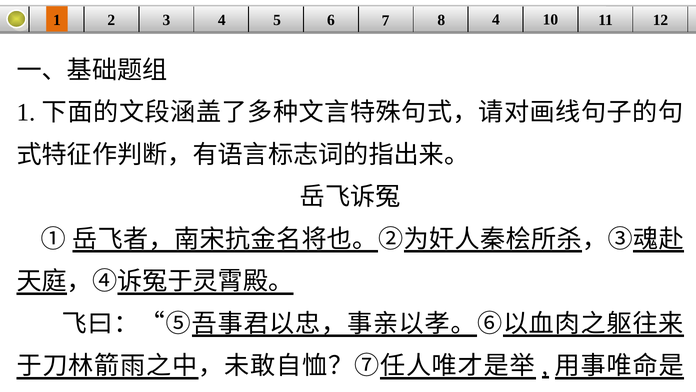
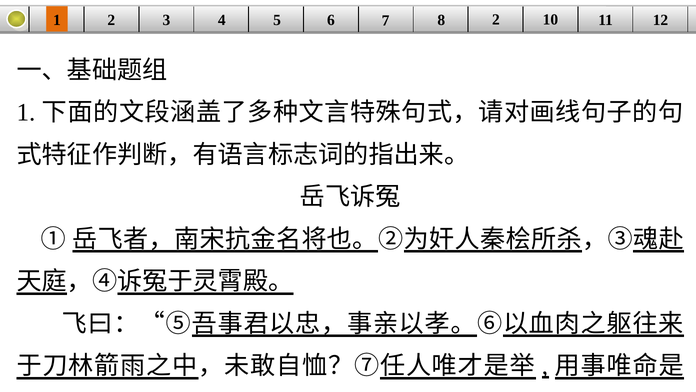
8 4: 4 -> 2 (496, 20)
